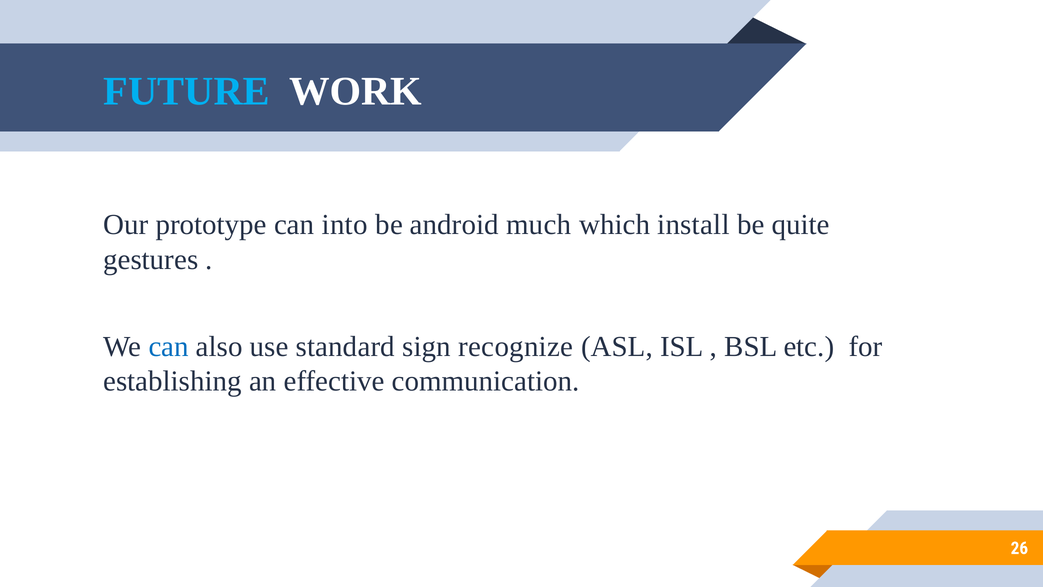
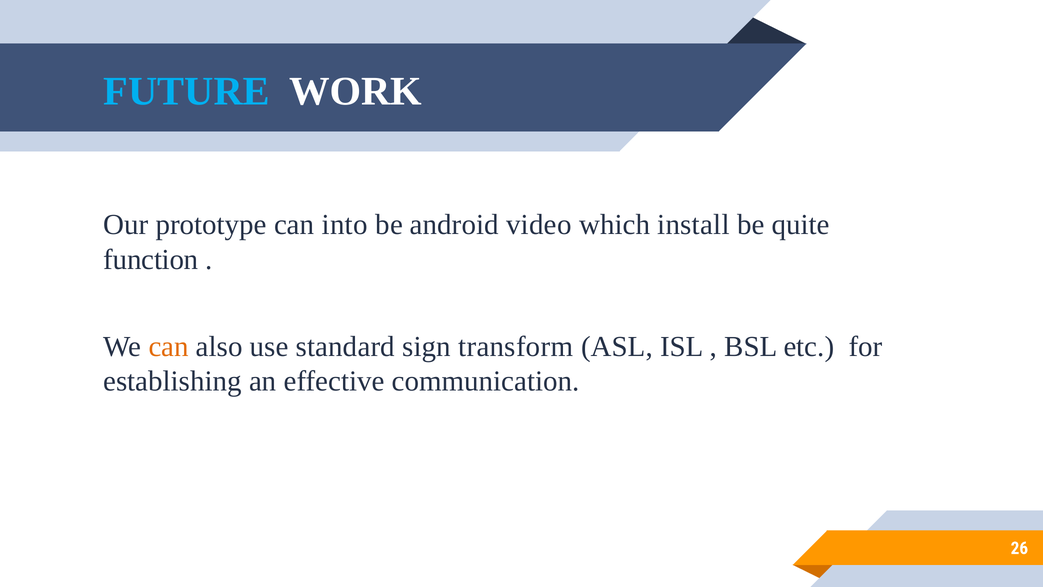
much: much -> video (539, 225)
gestures: gestures -> function (151, 259)
can colour: blue -> orange (169, 346)
recognize: recognize -> transform (516, 346)
